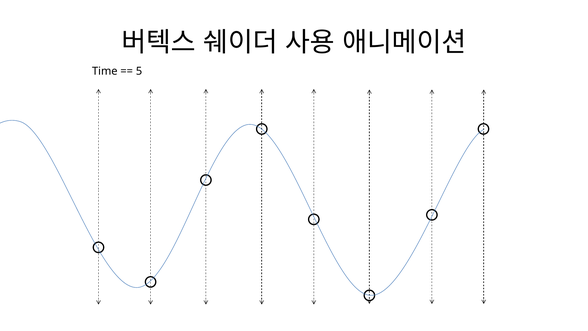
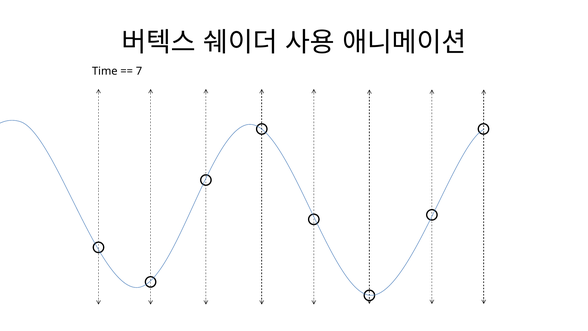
5: 5 -> 7 (139, 71)
